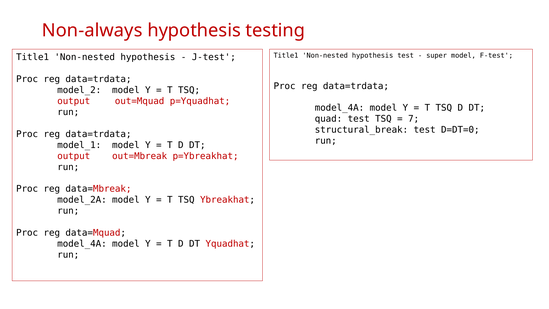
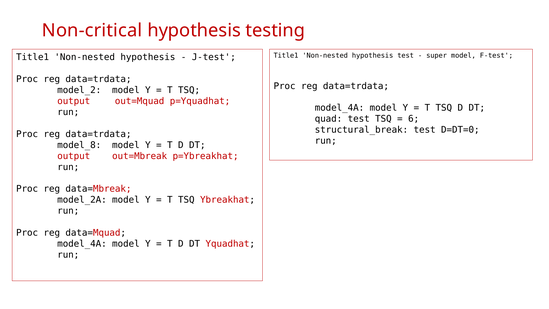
Non-always: Non-always -> Non-critical (92, 31)
7: 7 -> 6 (414, 119)
model_1: model_1 -> model_8 (79, 145)
